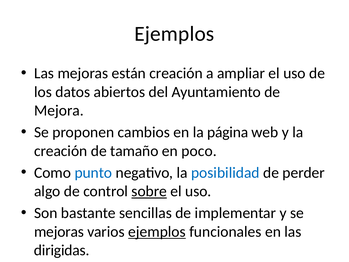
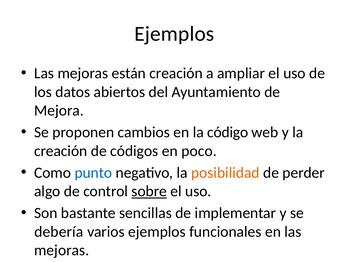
página: página -> código (228, 132)
tamaño: tamaño -> códigos (134, 151)
posibilidad colour: blue -> orange (225, 173)
mejoras: mejoras -> debería (59, 231)
ejemplos underline: present -> none (157, 231)
dirigidas: dirigidas -> mejoras (62, 250)
